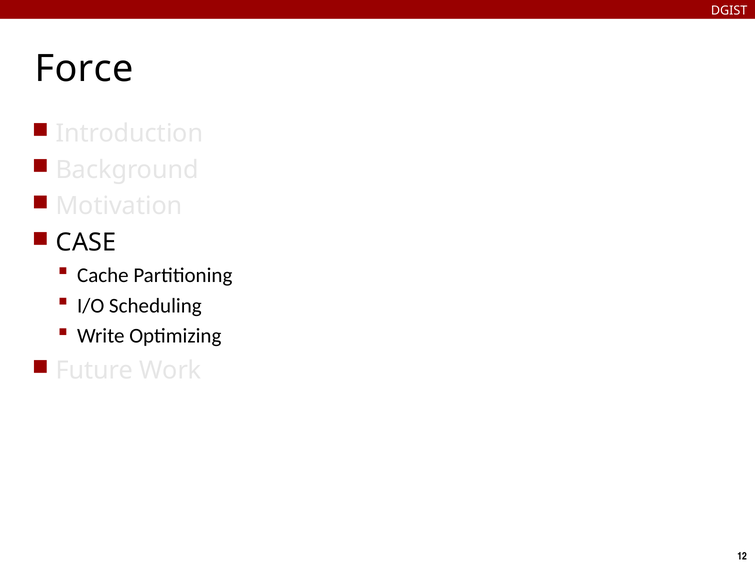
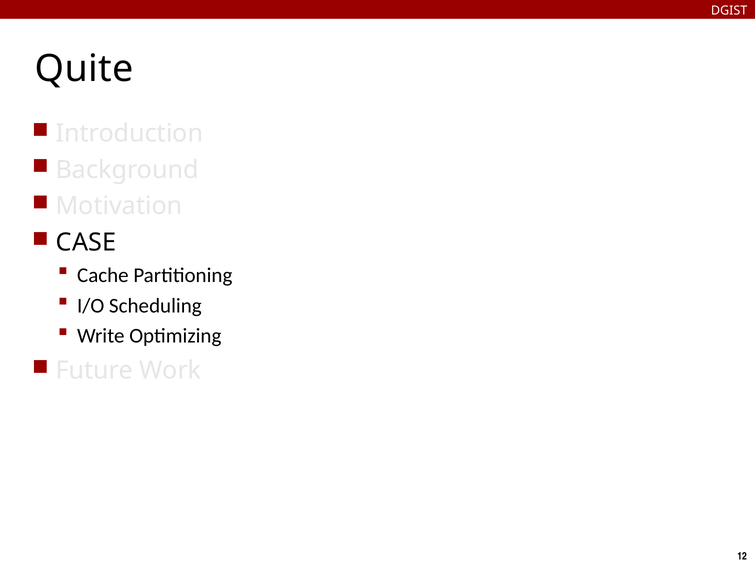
Force: Force -> Quite (84, 69)
